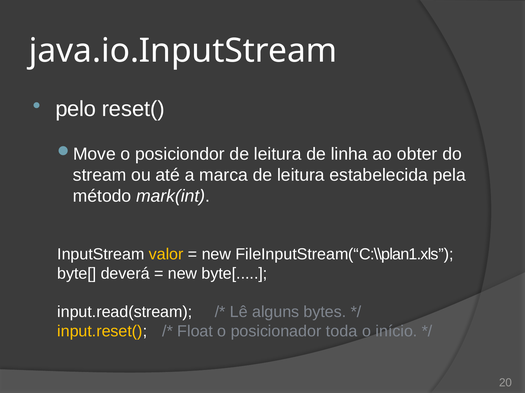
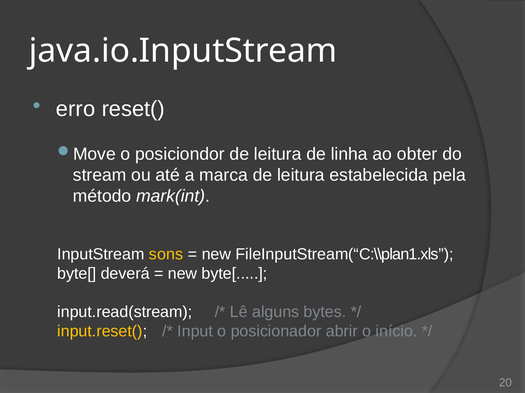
pelo: pelo -> erro (75, 109)
valor: valor -> sons (166, 255)
Float: Float -> Input (195, 332)
toda: toda -> abrir (342, 332)
